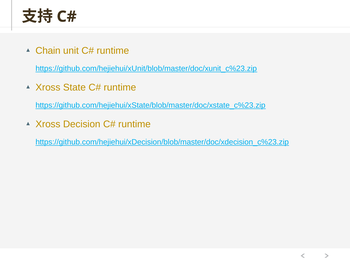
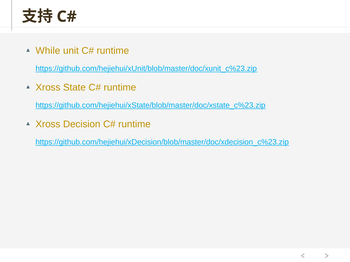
Chain: Chain -> While (48, 51)
